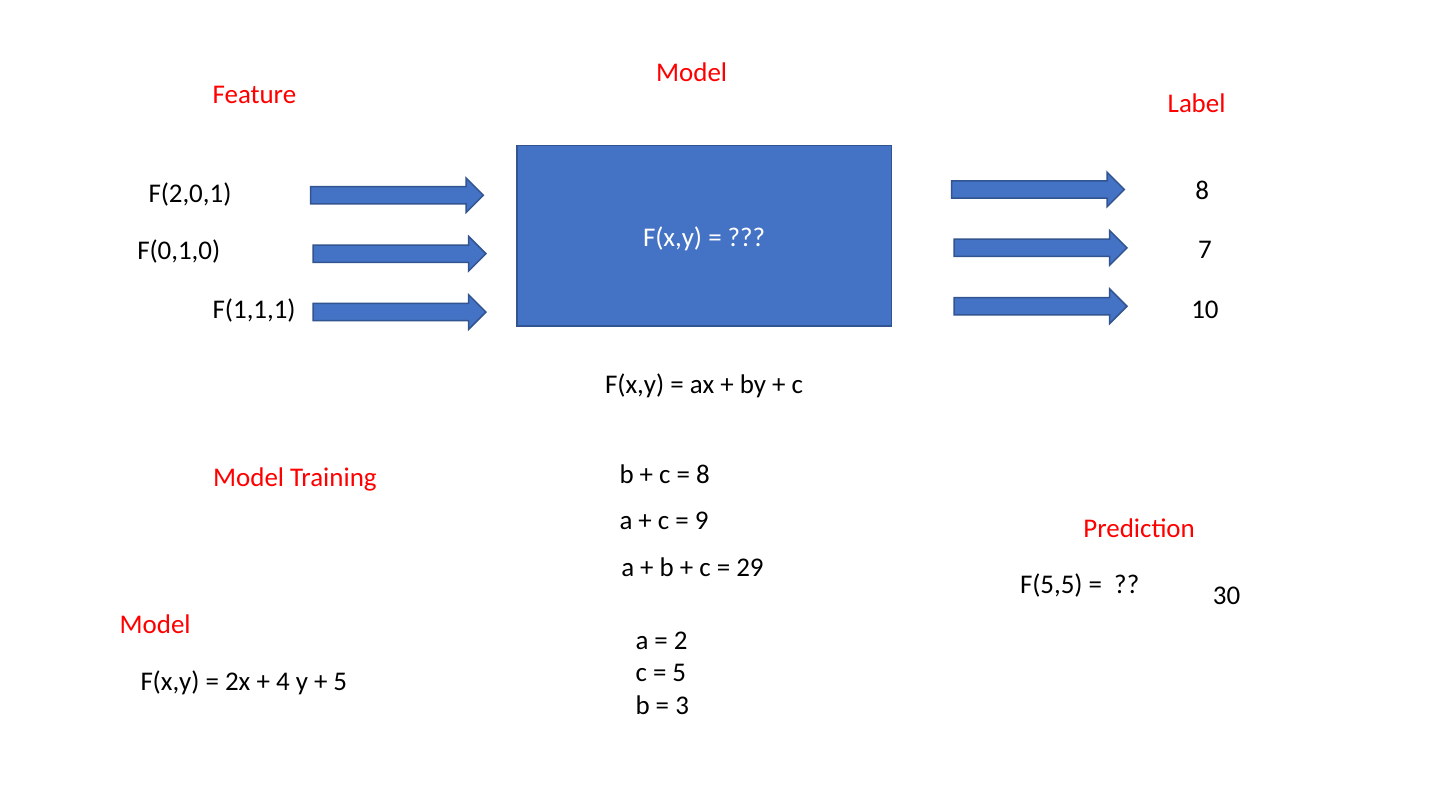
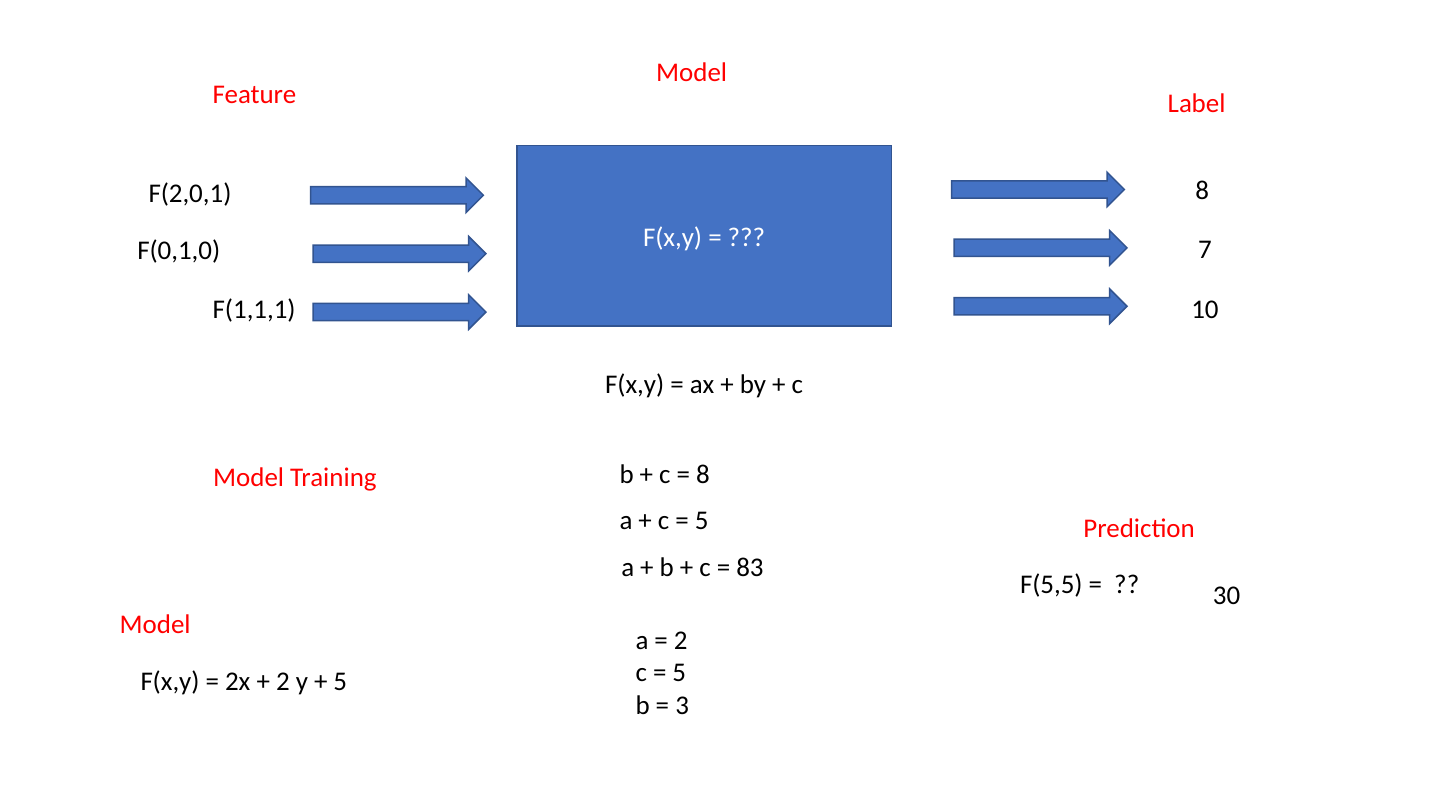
9: 9 -> 5 (702, 521)
29: 29 -> 83 (750, 567)
4: 4 -> 2 (283, 682)
